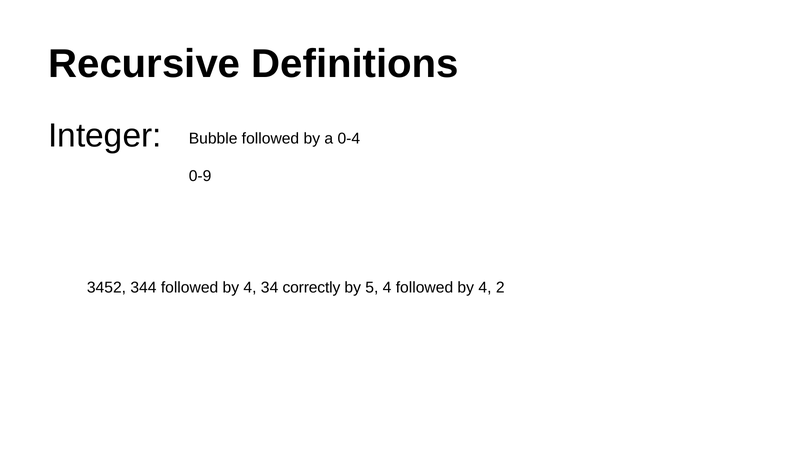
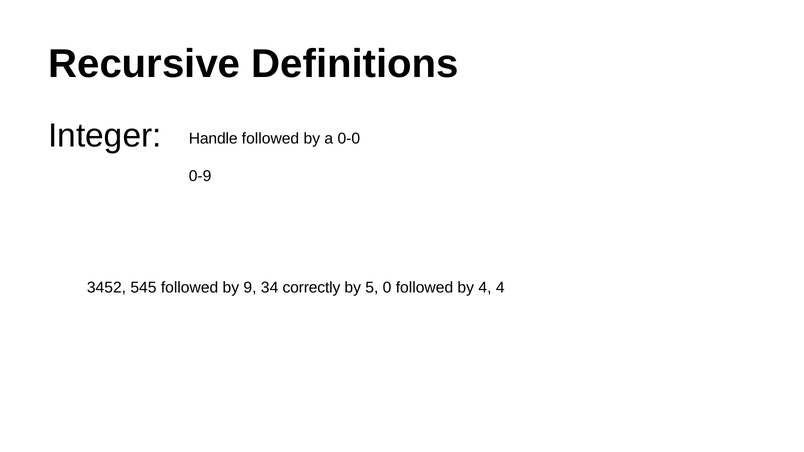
Bubble: Bubble -> Handle (213, 139)
0-4: 0-4 -> 0-0 (349, 139)
344: 344 -> 545 (143, 288)
4: 4 -> 9 (250, 288)
5 4: 4 -> 0 (387, 288)
4 2: 2 -> 4 (500, 288)
